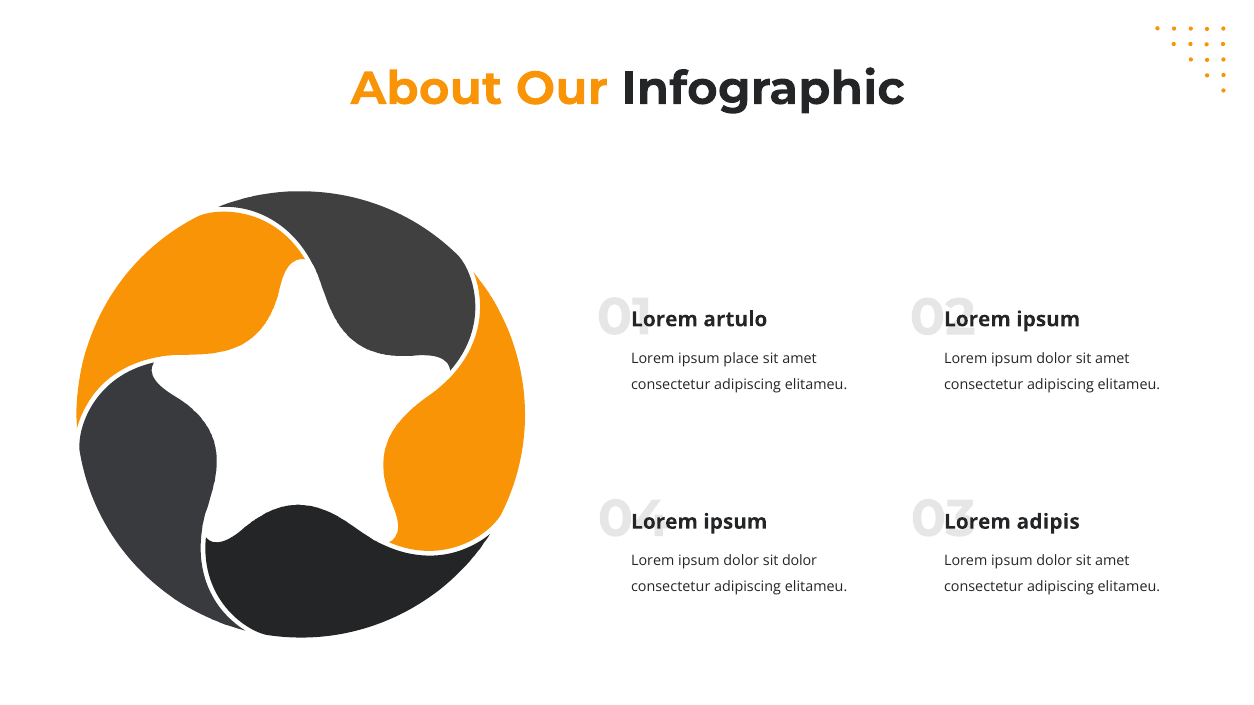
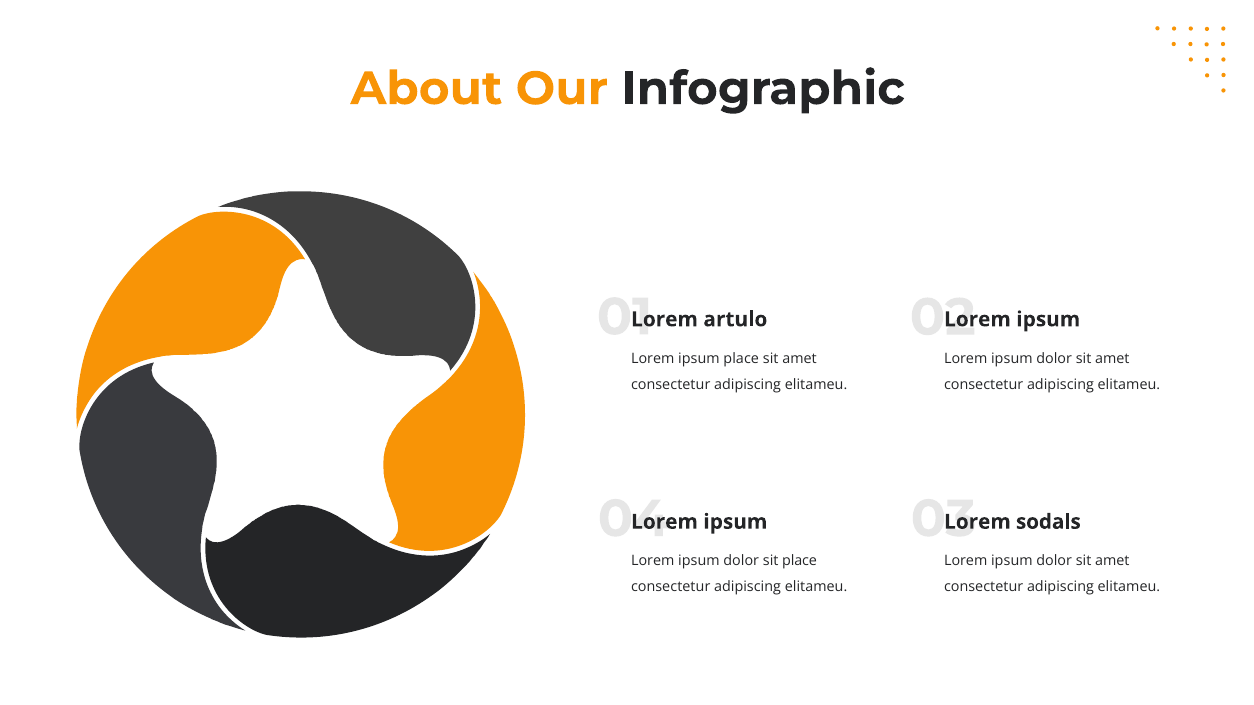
adipis: adipis -> sodals (1048, 522)
sit dolor: dolor -> place (800, 562)
